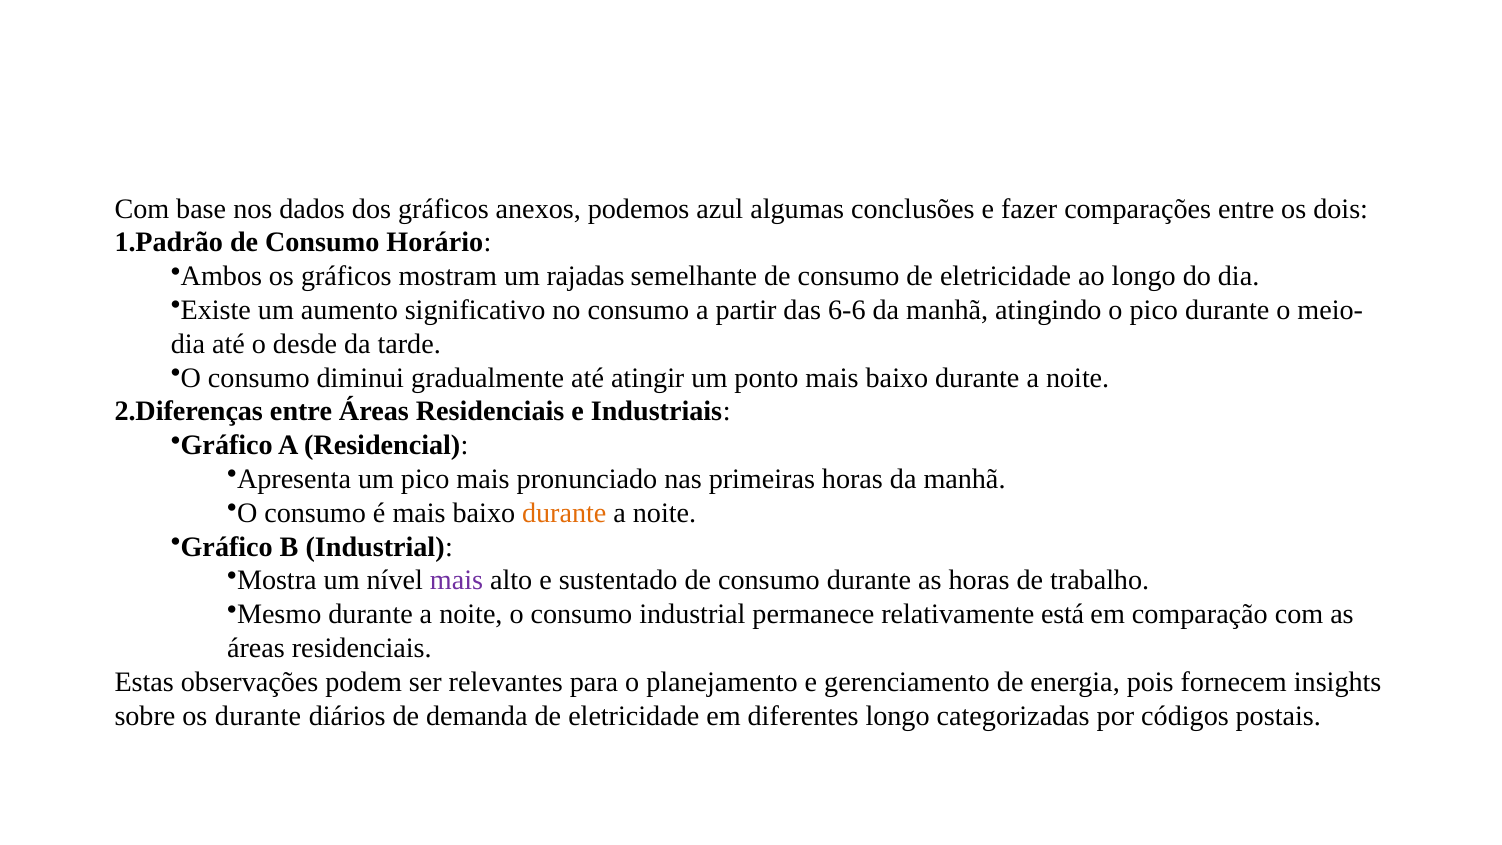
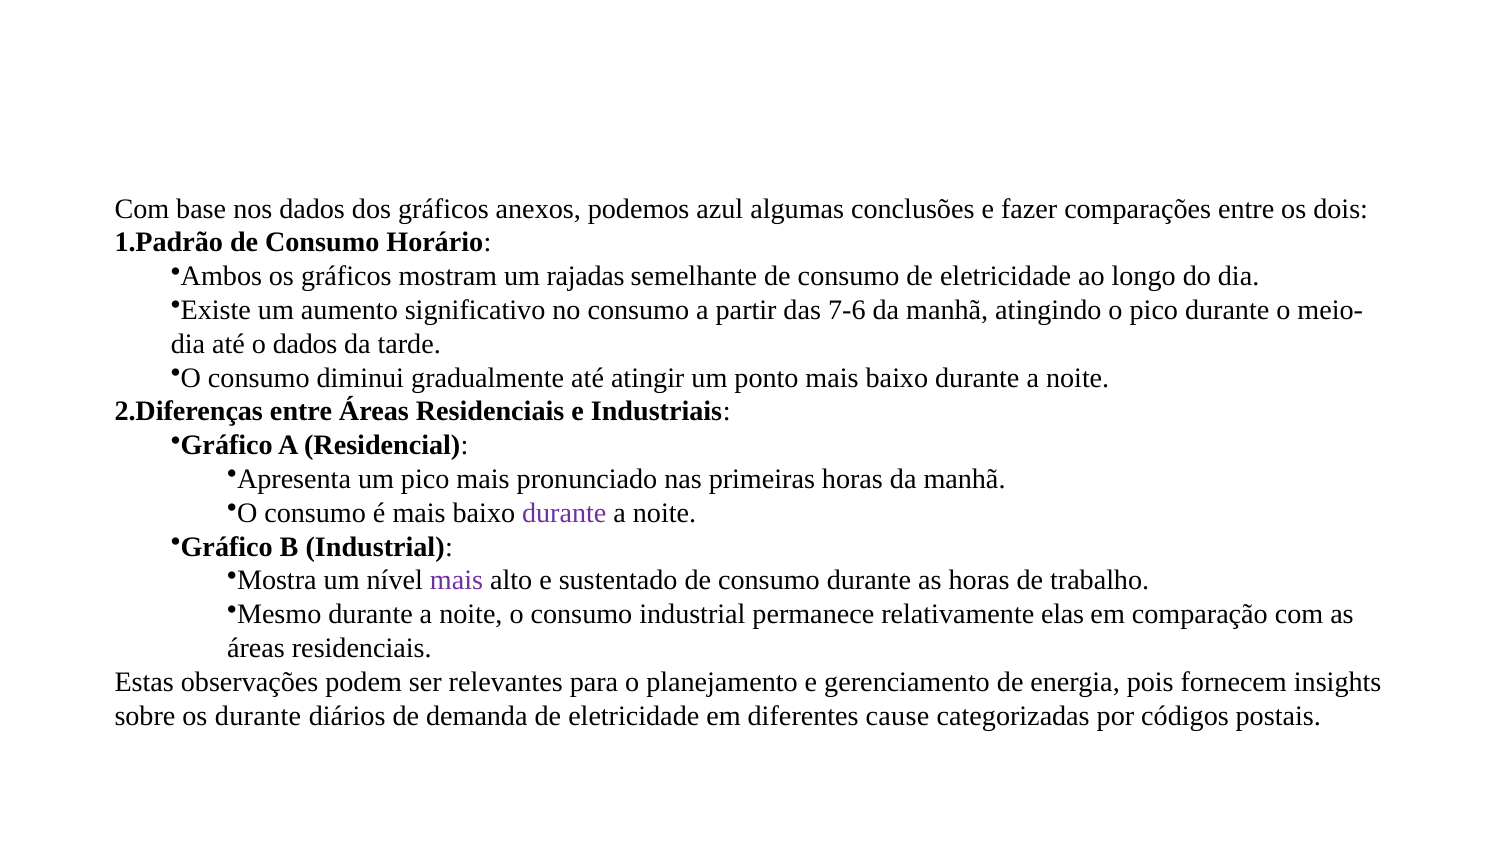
6-6: 6-6 -> 7-6 (847, 310)
o desde: desde -> dados (305, 344)
durante colour: orange -> purple (564, 513)
está: está -> elas (1063, 614)
diferentes longo: longo -> cause (897, 716)
